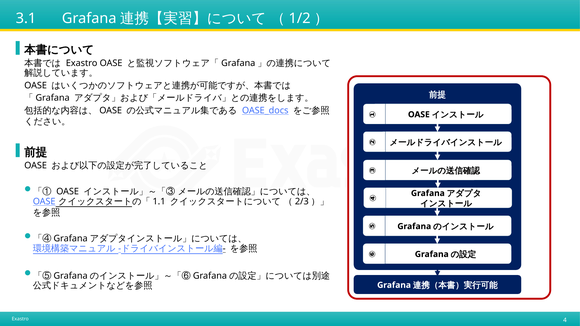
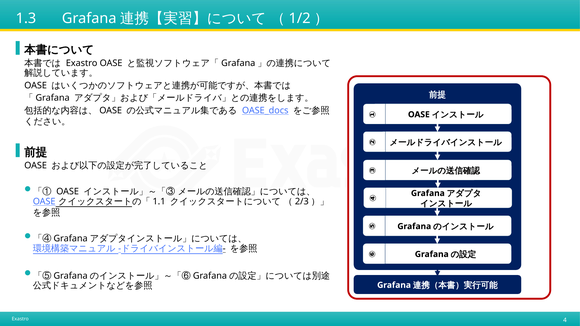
3.1: 3.1 -> 1.3 (26, 18)
